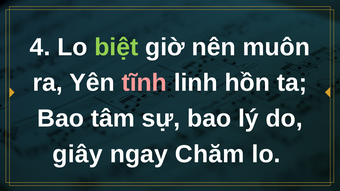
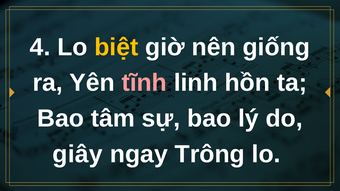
biệt colour: light green -> yellow (116, 47)
muôn: muôn -> giống (276, 47)
Chăm: Chăm -> Trông (210, 154)
